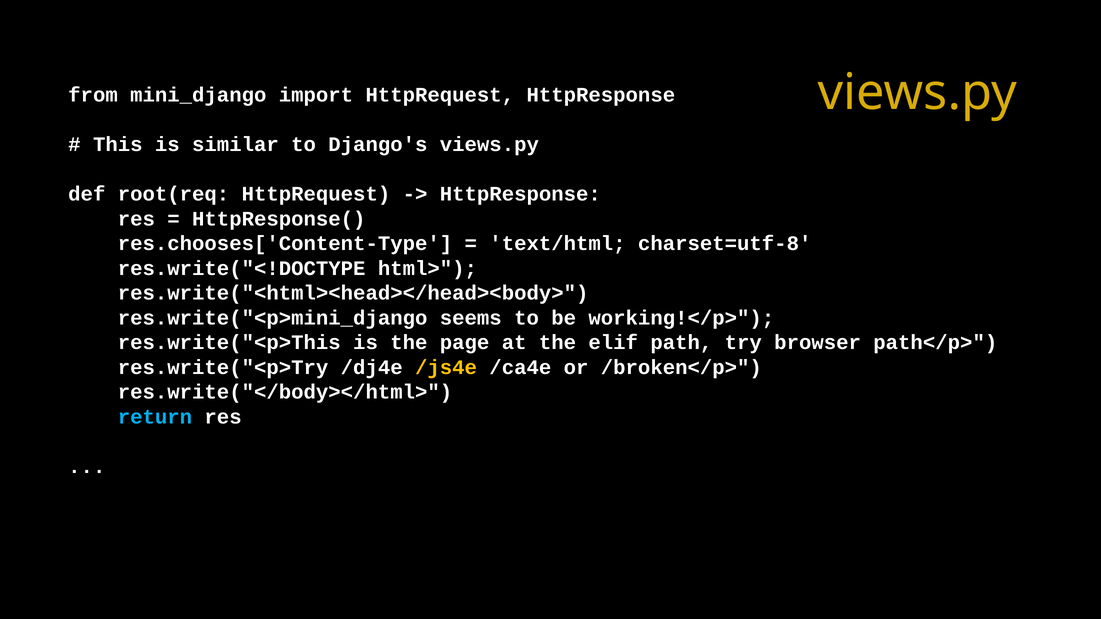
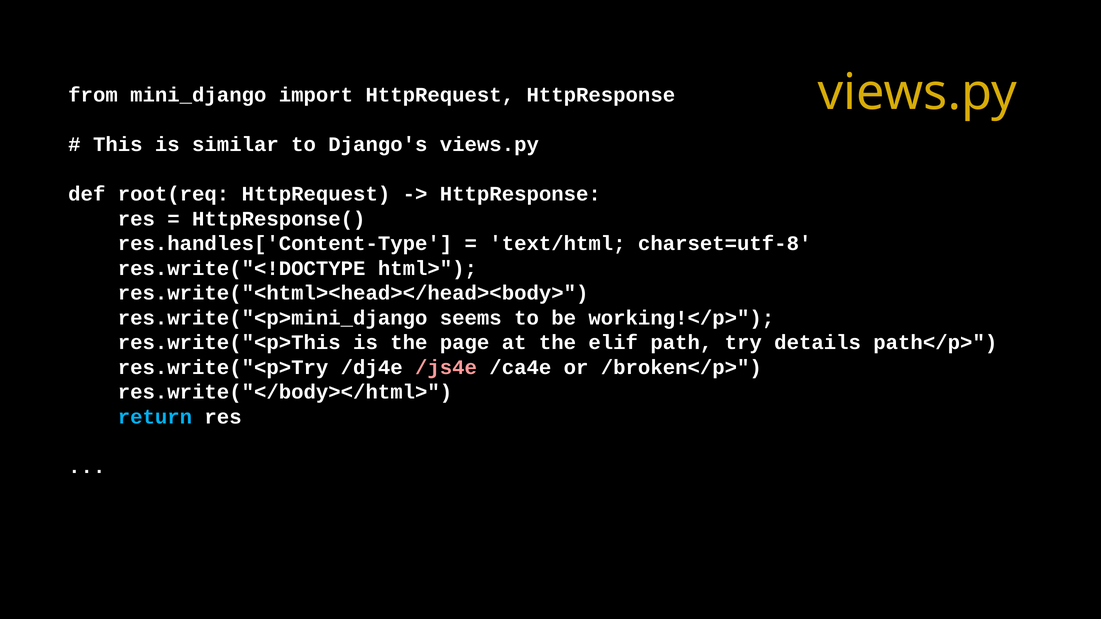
res.chooses['Content-Type: res.chooses['Content-Type -> res.handles['Content-Type (285, 244)
browser: browser -> details (818, 343)
/js4e colour: yellow -> pink (446, 367)
